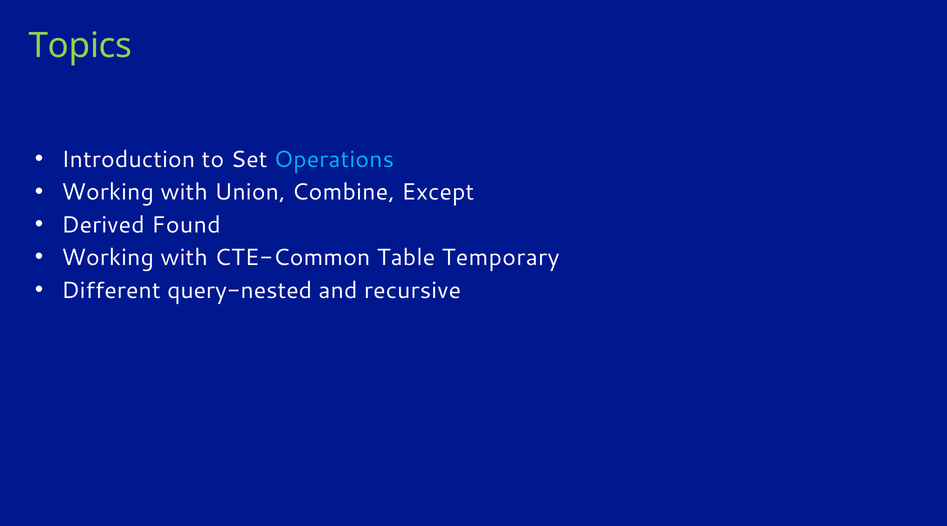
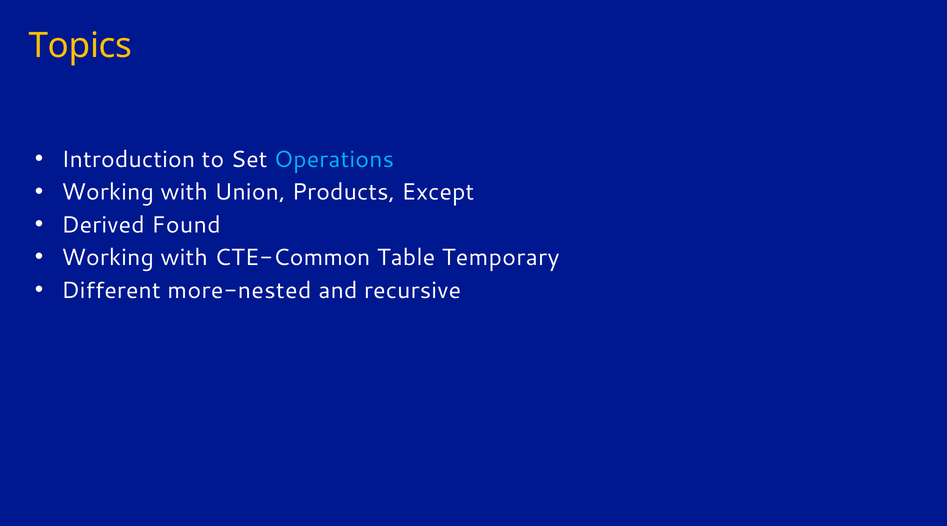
Topics colour: light green -> yellow (80, 46)
Combine: Combine -> Products (343, 192)
query-nested: query-nested -> more-nested (239, 290)
